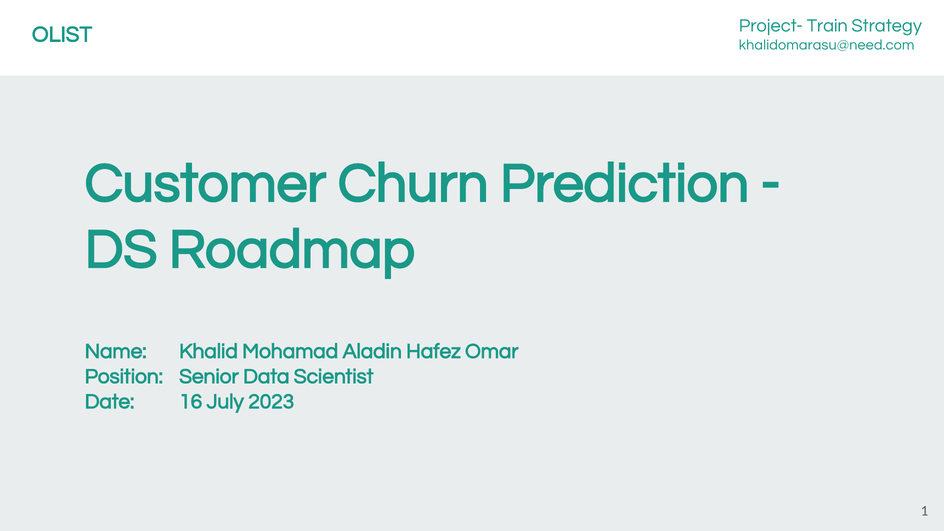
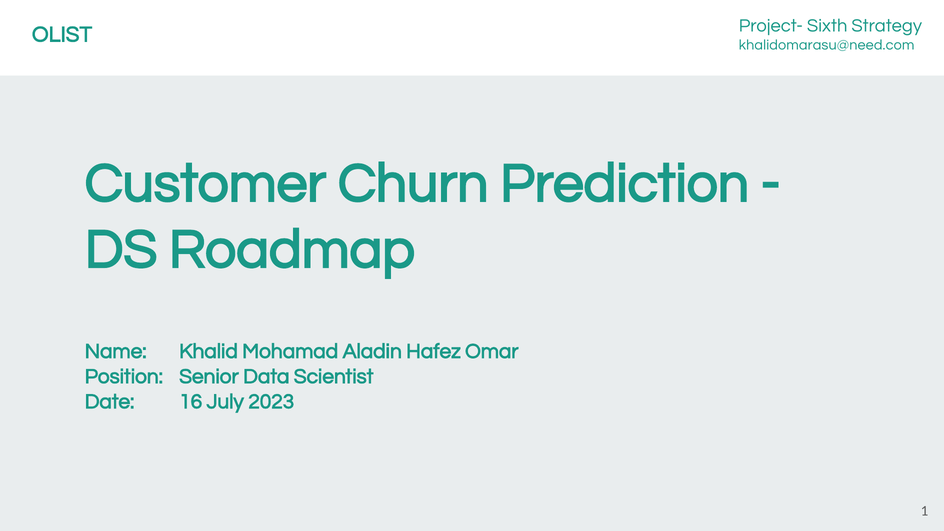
Train: Train -> Sixth (827, 26)
